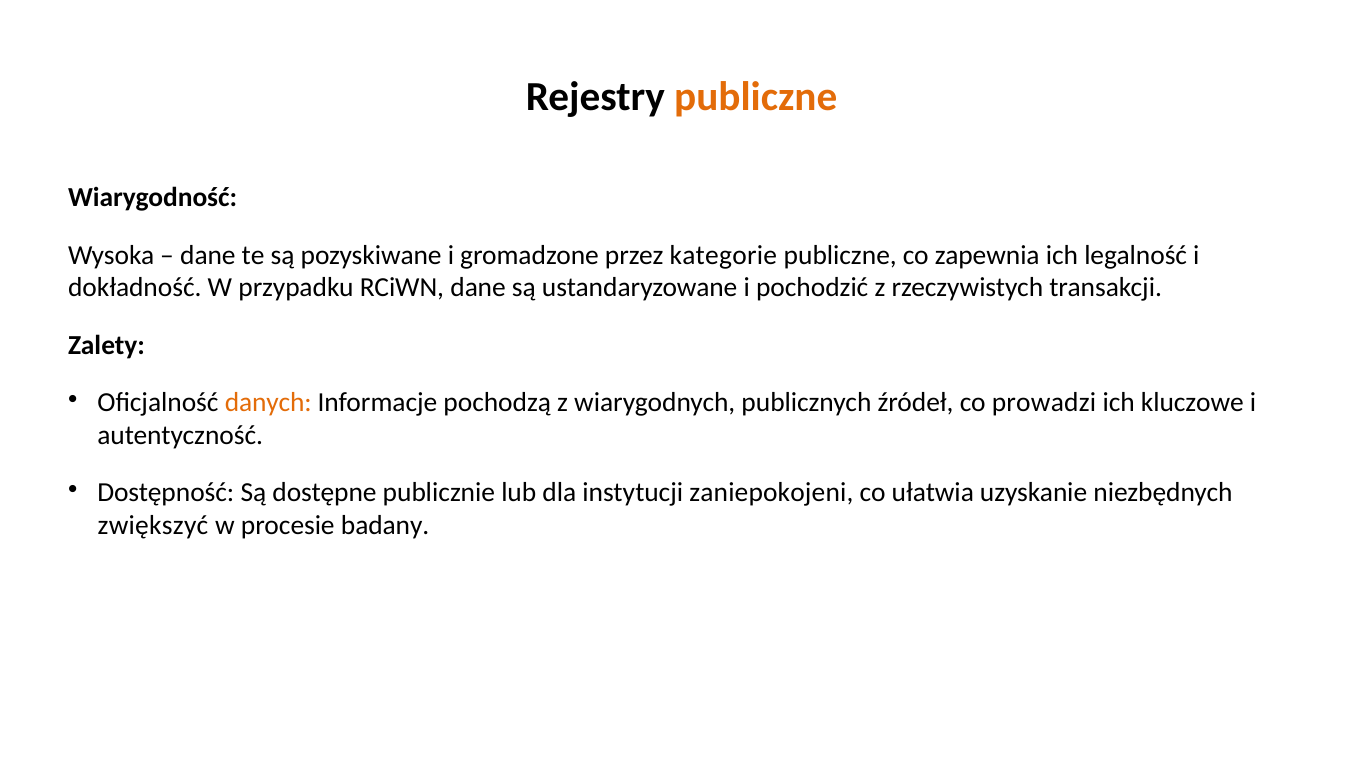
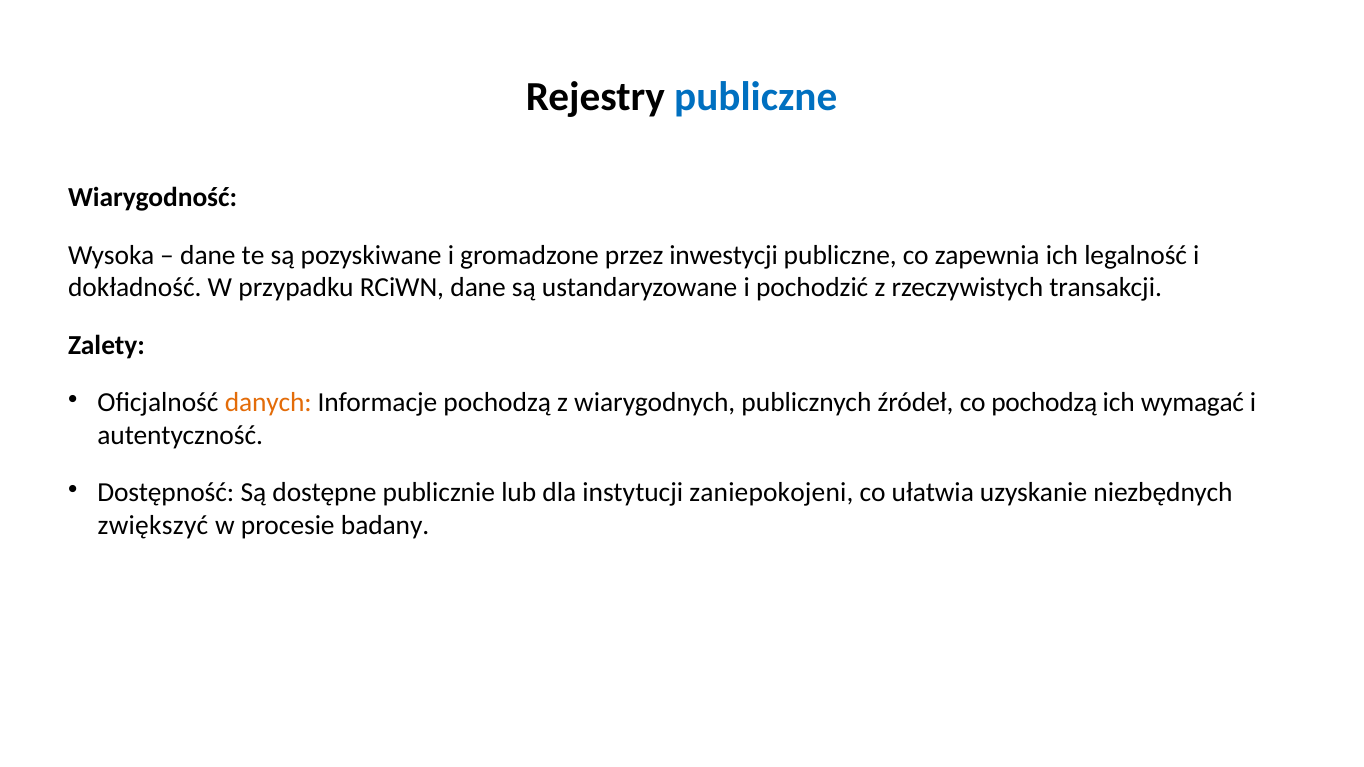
publiczne colour: orange -> blue (756, 97)
kategorie: kategorie -> inwestycji (724, 255)
co prowadzi: prowadzi -> pochodzą (1044, 403)
kluczowe: kluczowe -> wymagać (1192, 403)
